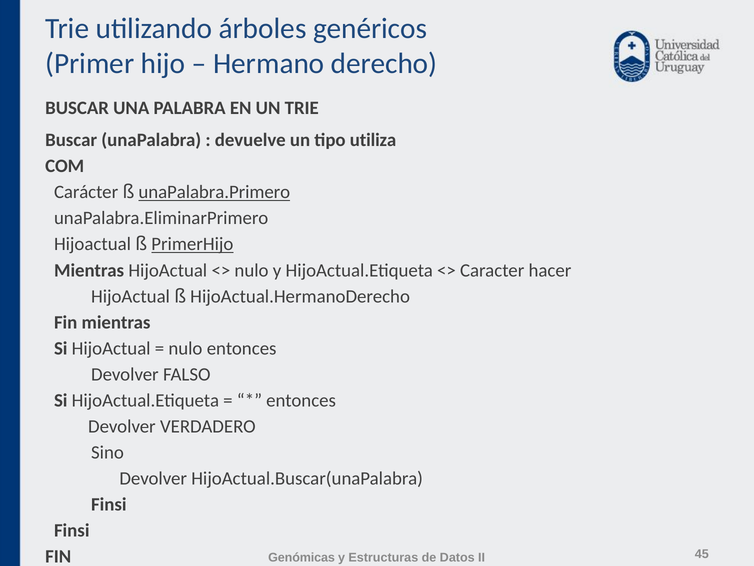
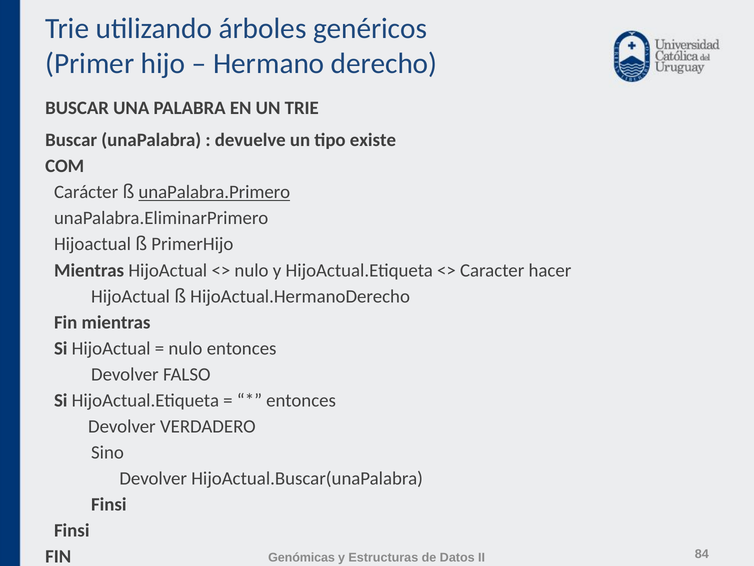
utiliza: utiliza -> existe (373, 140)
PrimerHijo underline: present -> none (192, 244)
45: 45 -> 84 (702, 554)
